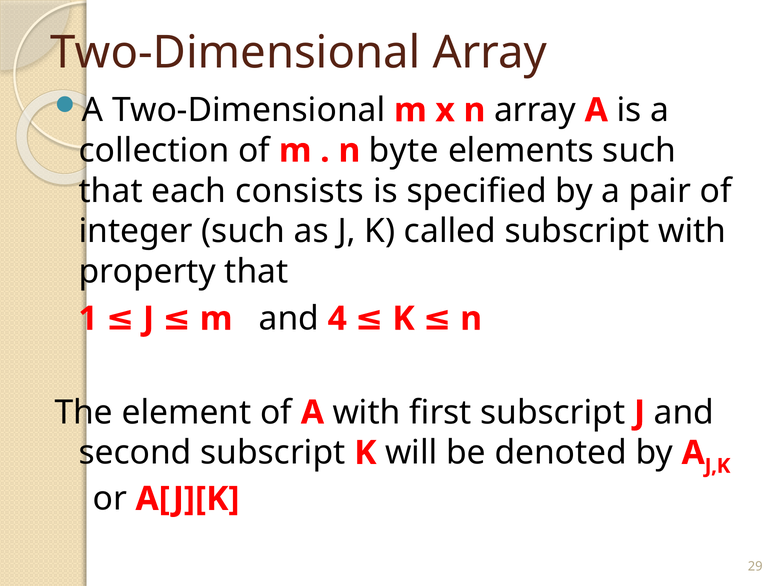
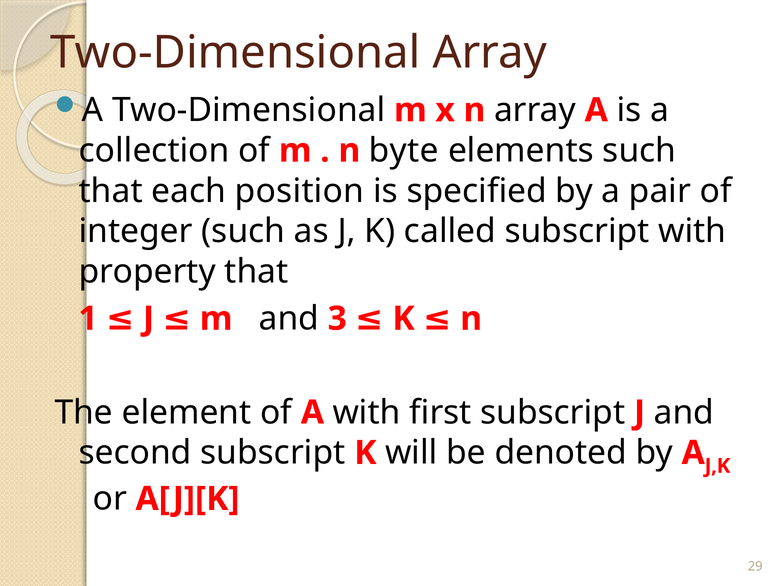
consists: consists -> position (299, 191)
4: 4 -> 3 (337, 319)
